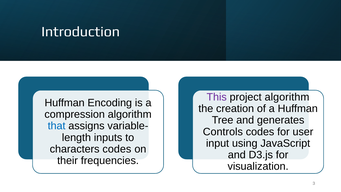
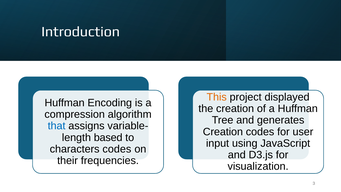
This colour: purple -> orange (217, 97)
project algorithm: algorithm -> displayed (287, 97)
Controls: Controls -> Creation (223, 132)
inputs: inputs -> based (108, 137)
